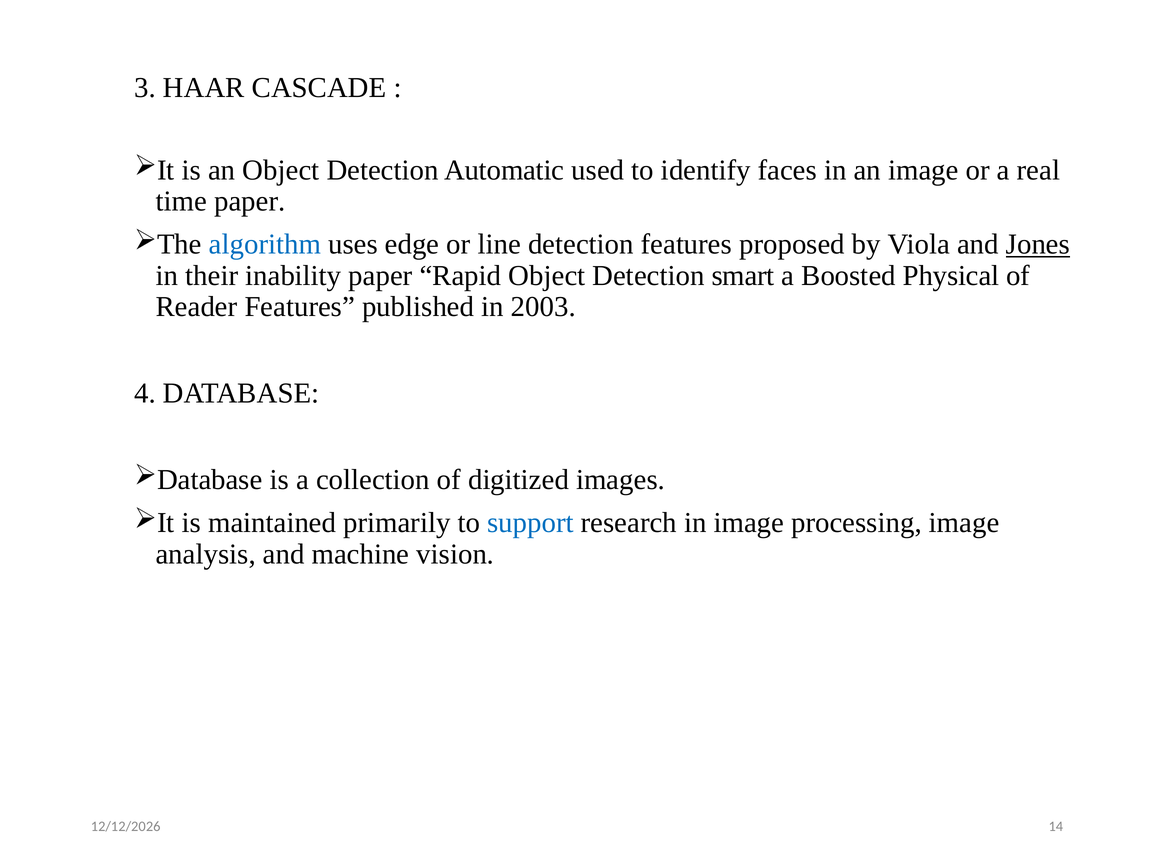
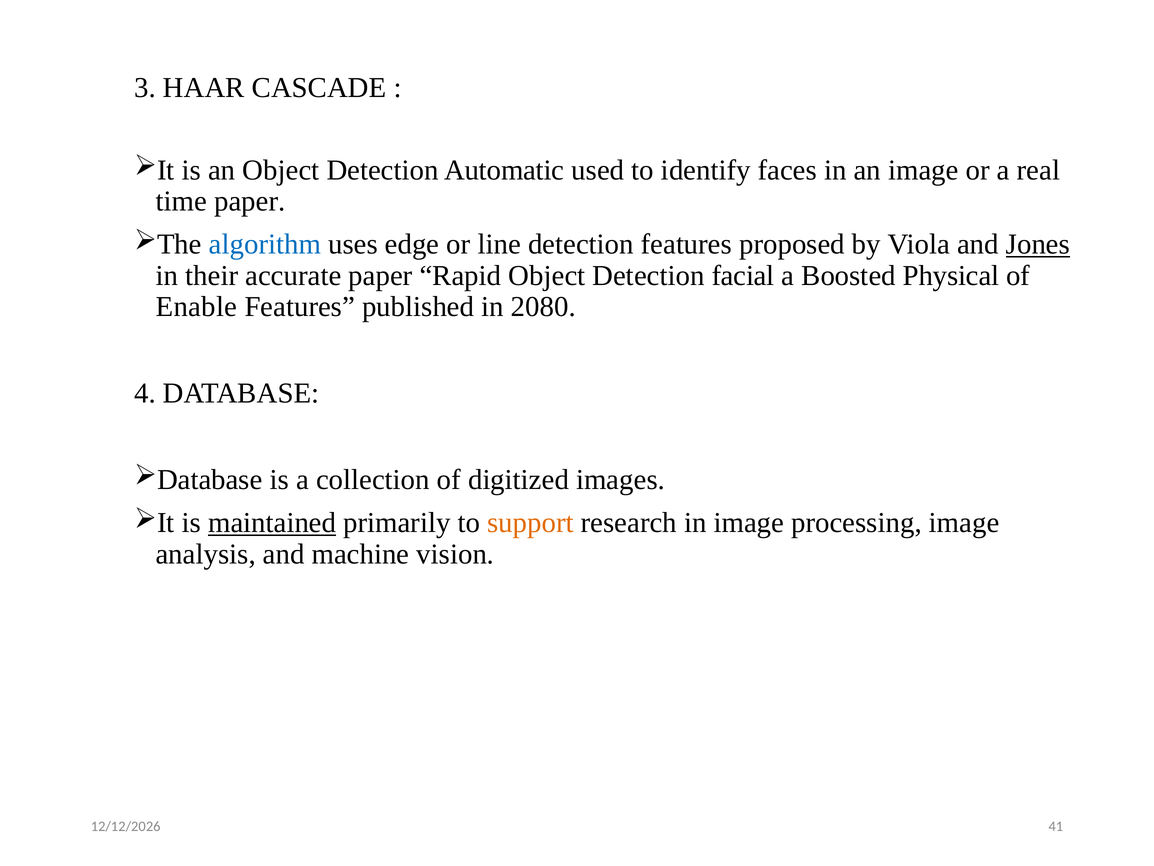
inability: inability -> accurate (293, 275)
smart: smart -> facial (743, 275)
Reader: Reader -> Enable (196, 307)
2003: 2003 -> 2080 (543, 307)
maintained underline: none -> present (272, 523)
support colour: blue -> orange (531, 523)
14: 14 -> 41 (1056, 826)
